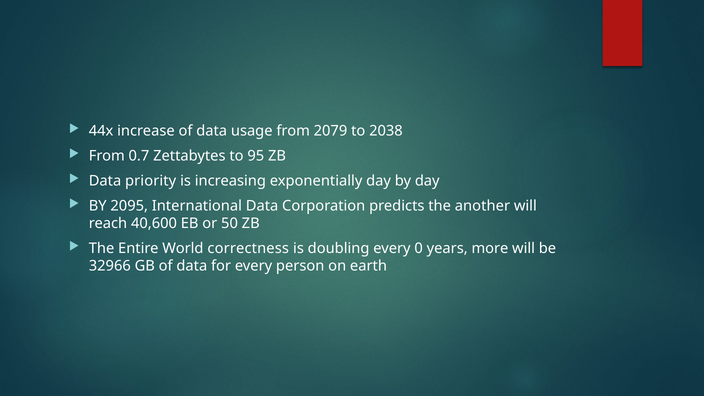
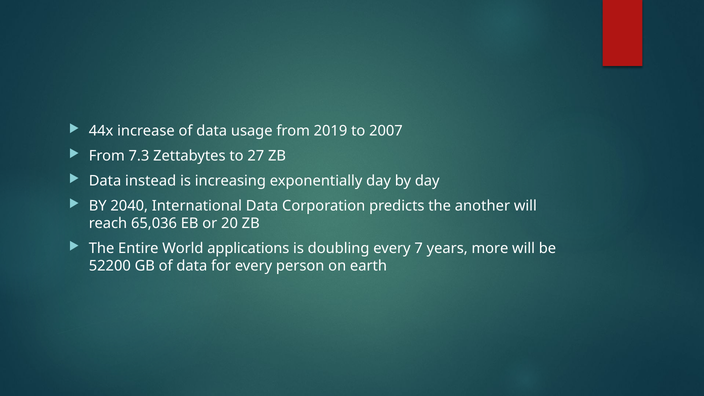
2079: 2079 -> 2019 (330, 131)
2038: 2038 -> 2007 (386, 131)
0.7: 0.7 -> 7.3 (139, 156)
95: 95 -> 27 (256, 156)
priority: priority -> instead (151, 181)
2095: 2095 -> 2040 (129, 206)
40,600: 40,600 -> 65,036 (154, 223)
50: 50 -> 20 (230, 223)
correctness: correctness -> applications (248, 248)
0: 0 -> 7 (419, 248)
32966: 32966 -> 52200 (110, 266)
